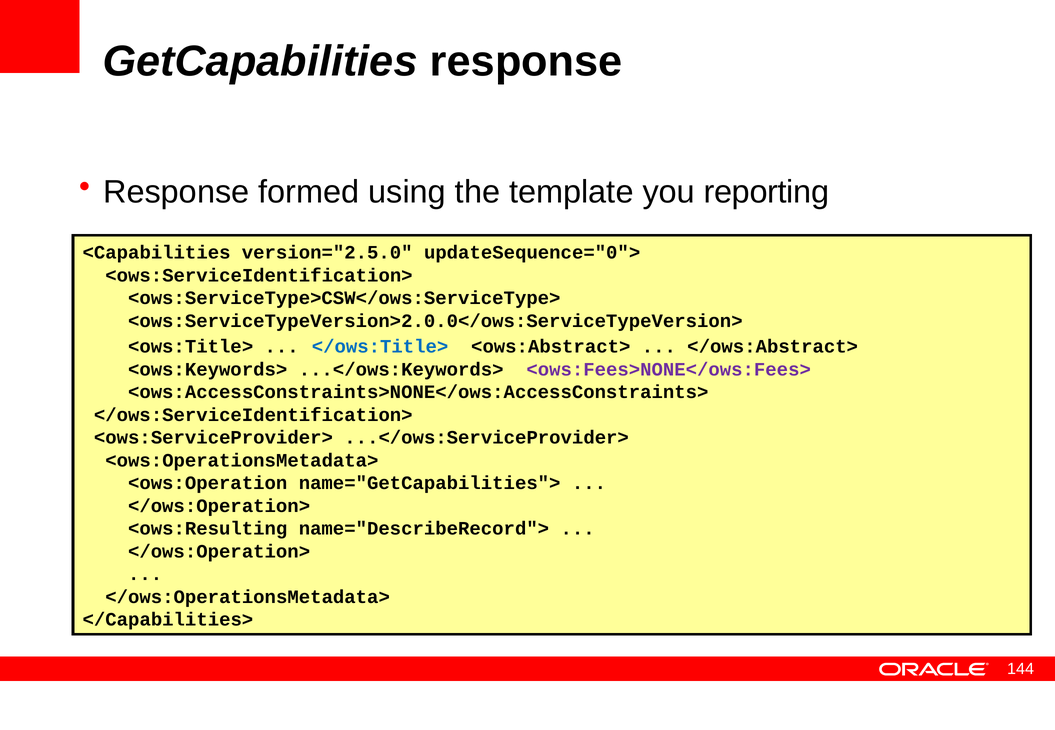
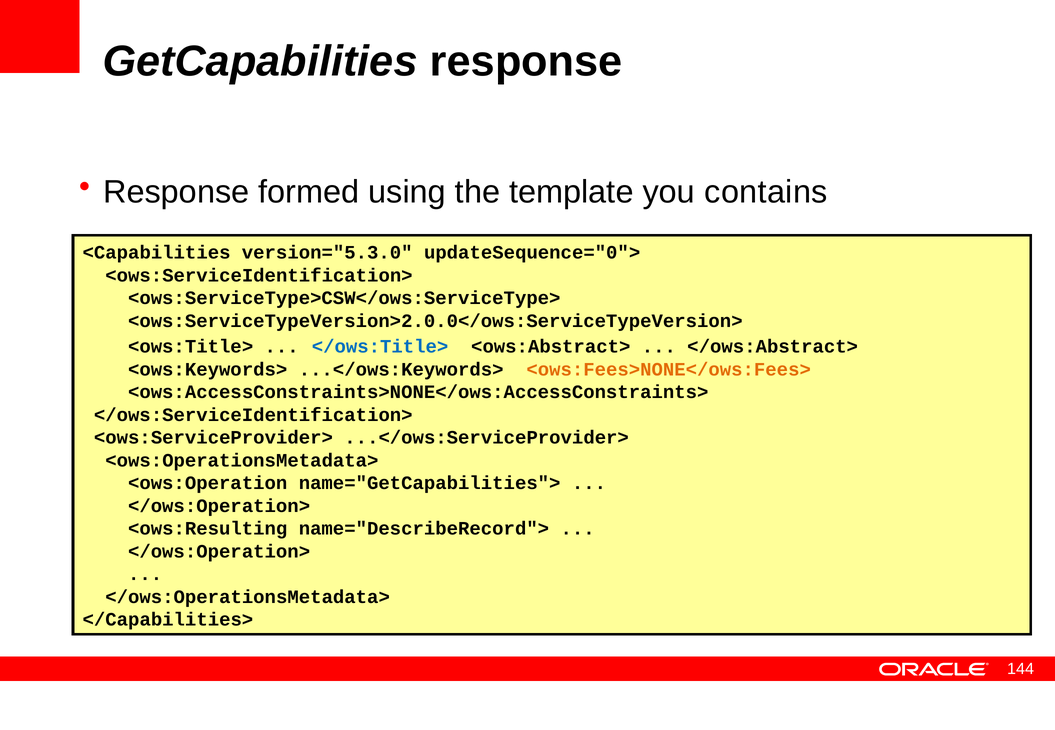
reporting: reporting -> contains (766, 192)
version="2.5.0: version="2.5.0 -> version="5.3.0 (327, 253)
<ows:Fees>NONE</ows:Fees> colour: purple -> orange (669, 370)
